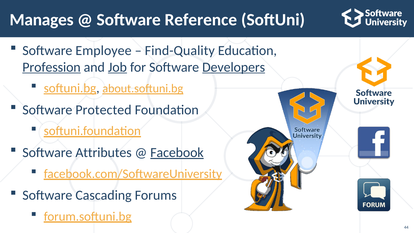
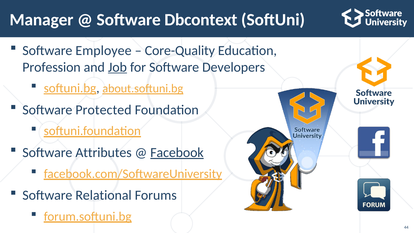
Manages: Manages -> Manager (41, 20)
Reference: Reference -> Dbcontext (201, 20)
Find-Quality: Find-Quality -> Core-Quality (180, 51)
Profession underline: present -> none (52, 67)
Developers underline: present -> none (234, 67)
Cascading: Cascading -> Relational (104, 195)
